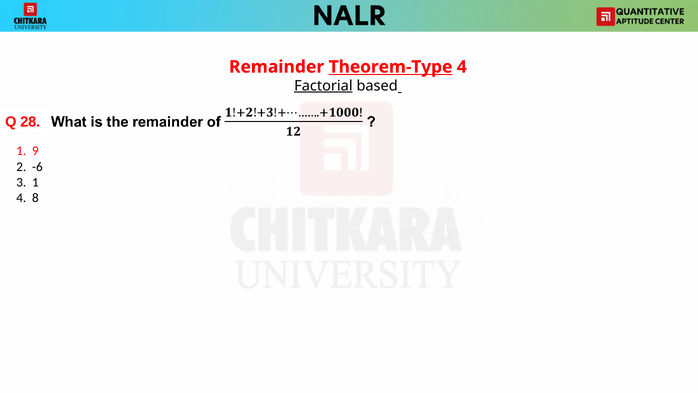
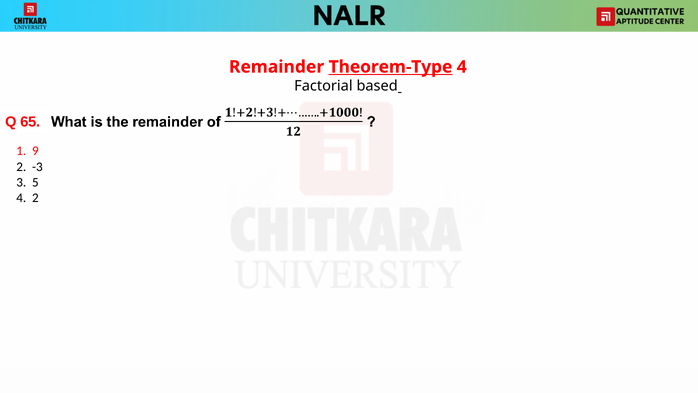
Factorial underline: present -> none (323, 86)
28: 28 -> 65 (30, 122)
-6: -6 -> -3 (37, 167)
3 1: 1 -> 5 (35, 182)
4 8: 8 -> 2 (35, 198)
